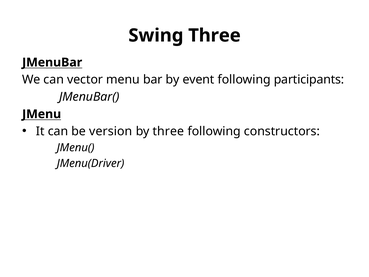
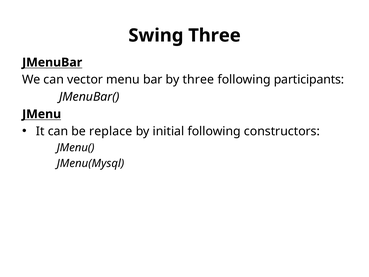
by event: event -> three (198, 80)
version: version -> replace (111, 131)
by three: three -> initial (168, 131)
JMenu(Driver: JMenu(Driver -> JMenu(Mysql (90, 163)
